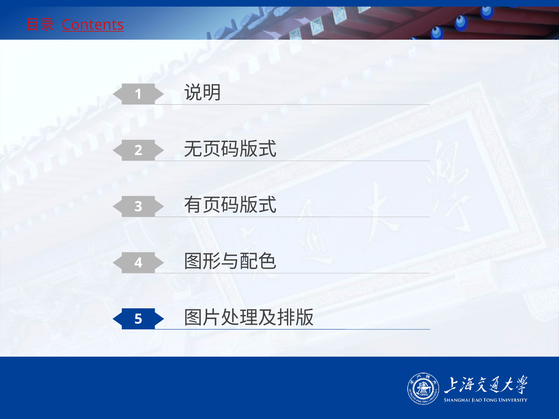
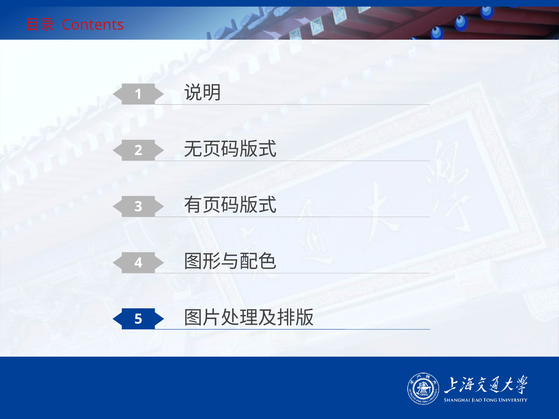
Contents underline: present -> none (93, 25)
